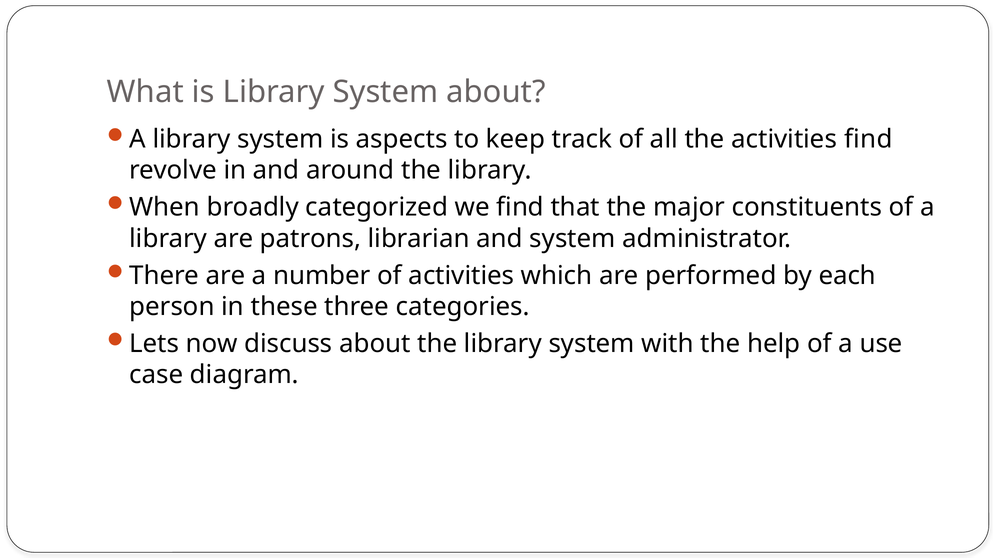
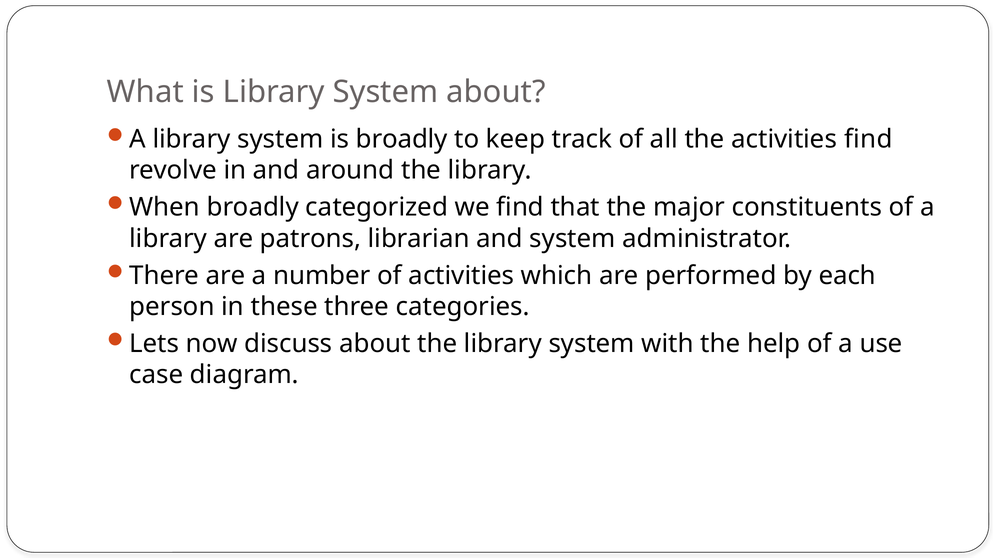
is aspects: aspects -> broadly (402, 139)
